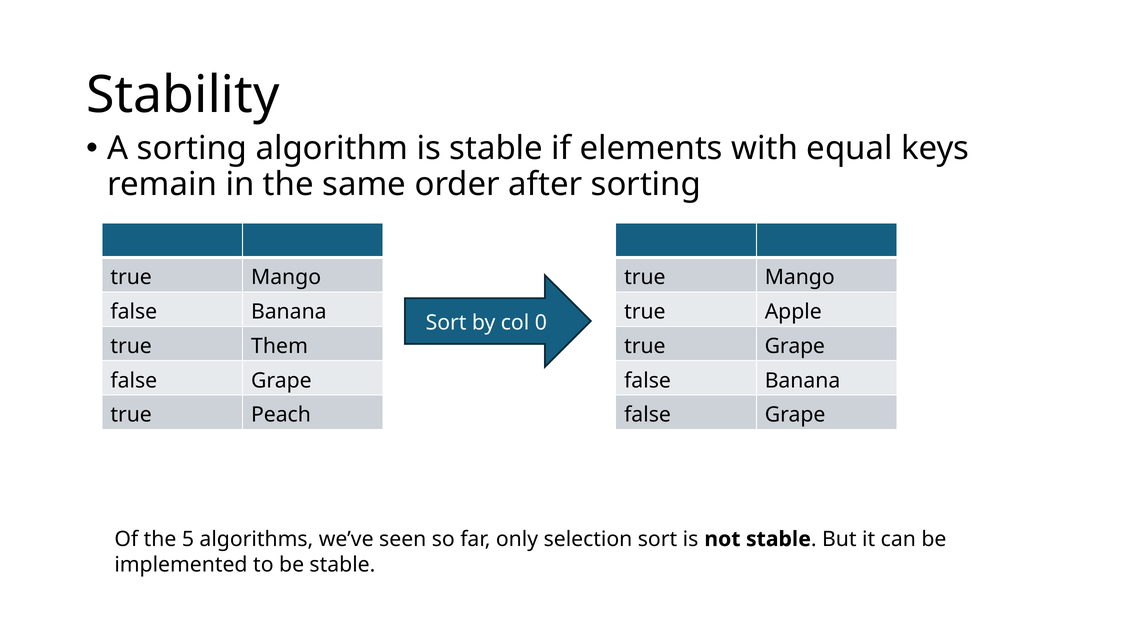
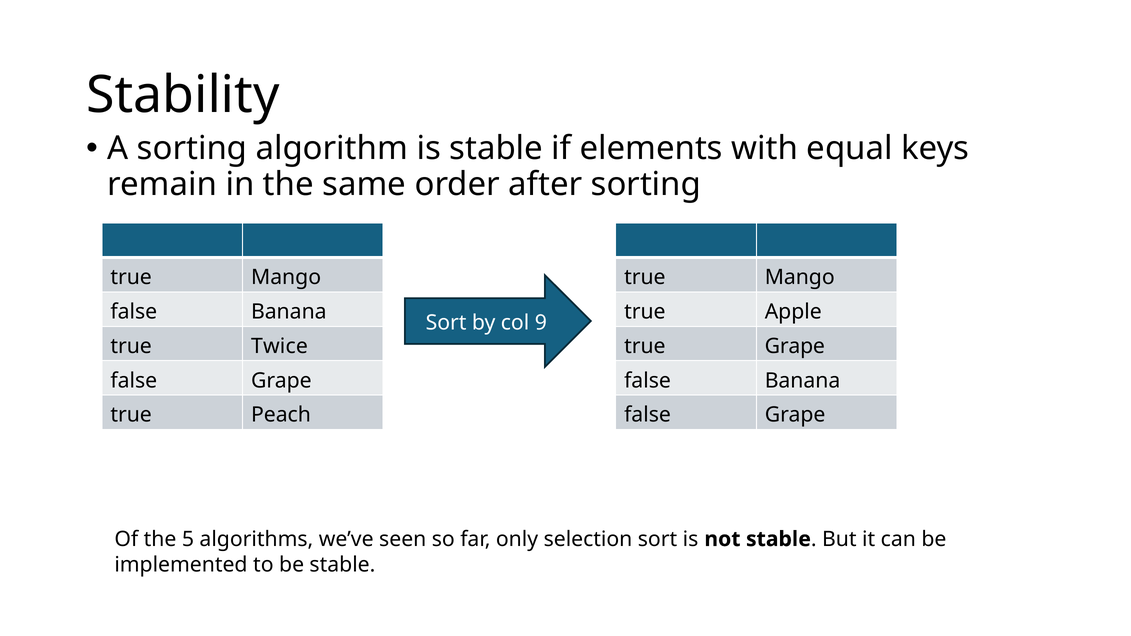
0: 0 -> 9 (541, 323)
Them: Them -> Twice (279, 346)
